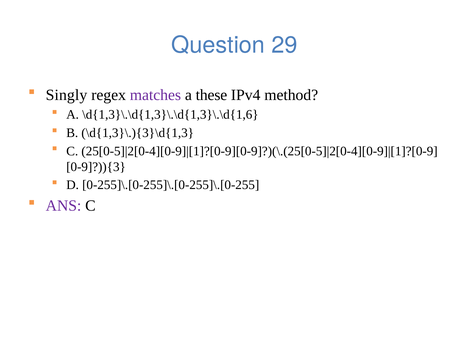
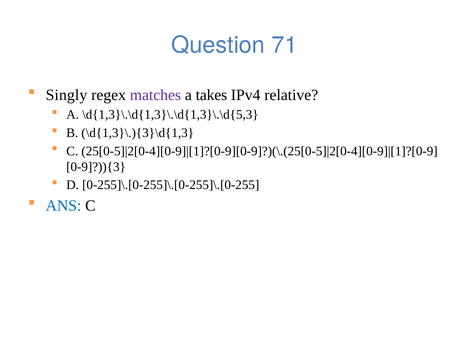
29: 29 -> 71 (285, 45)
these: these -> takes (211, 95)
method: method -> relative (291, 95)
\d{1,3}\.\d{1,3}\.\d{1,3}\.\d{1,6: \d{1,3}\.\d{1,3}\.\d{1,3}\.\d{1,6 -> \d{1,3}\.\d{1,3}\.\d{1,3}\.\d{5,3 (170, 115)
ANS colour: purple -> blue (64, 205)
